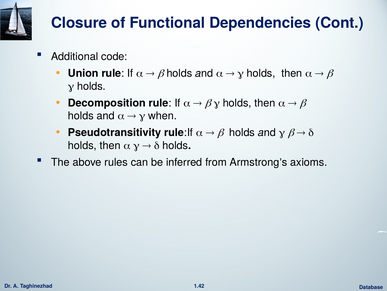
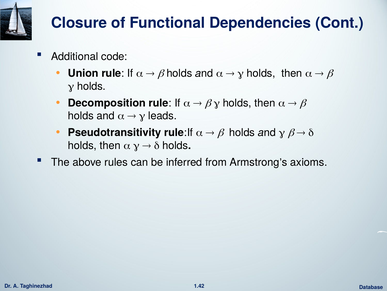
when: when -> leads (162, 116)
